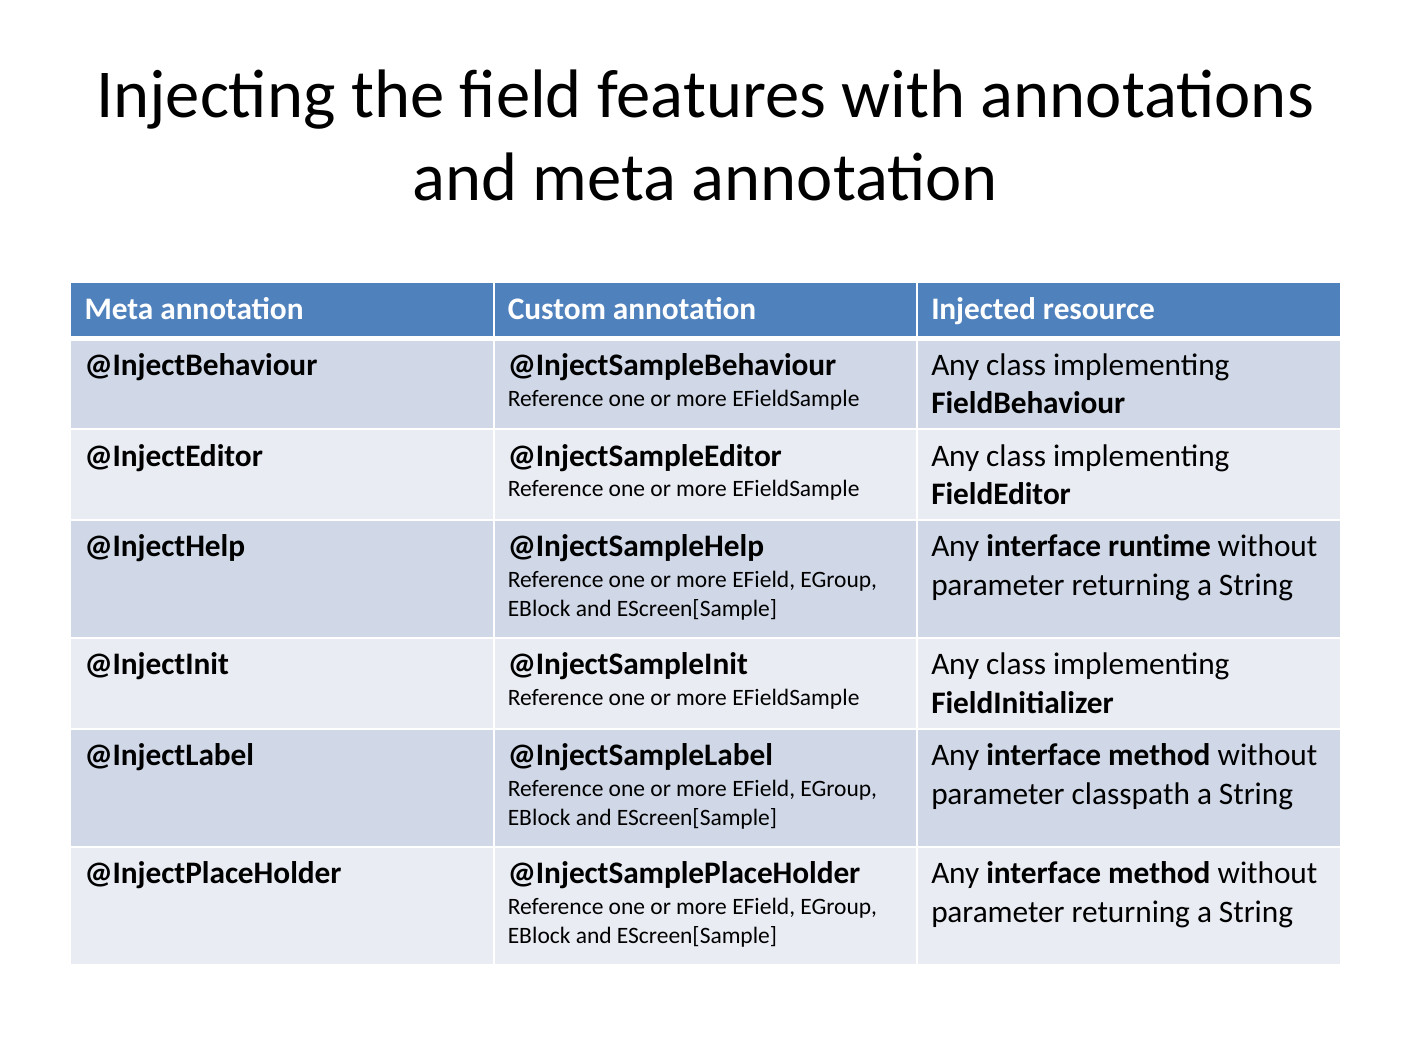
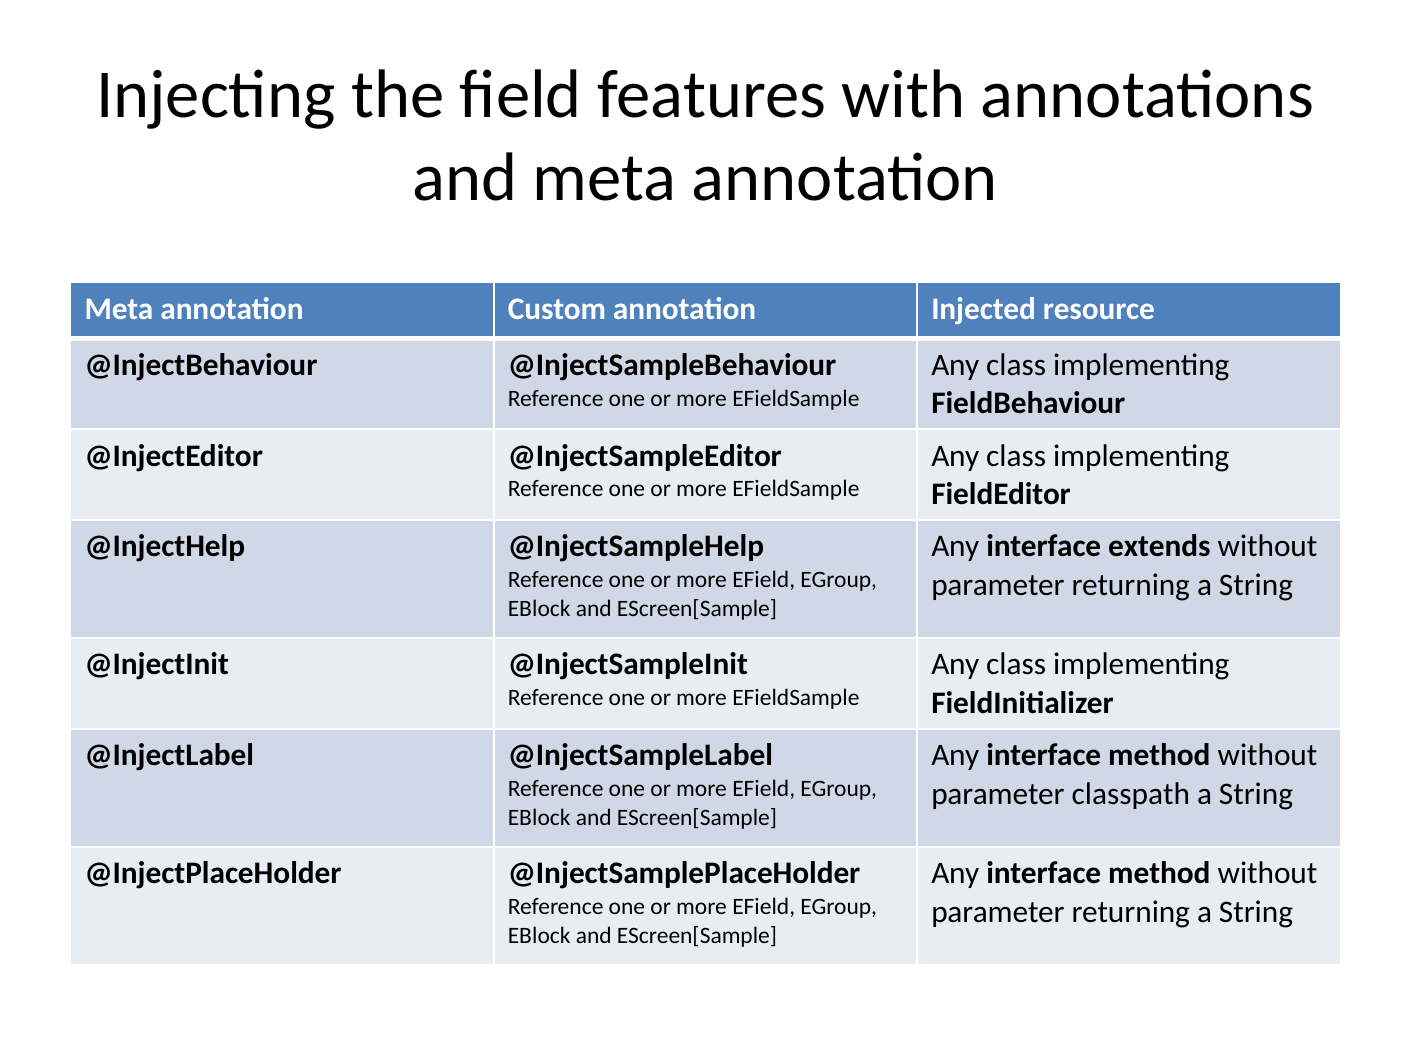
runtime: runtime -> extends (1159, 547)
